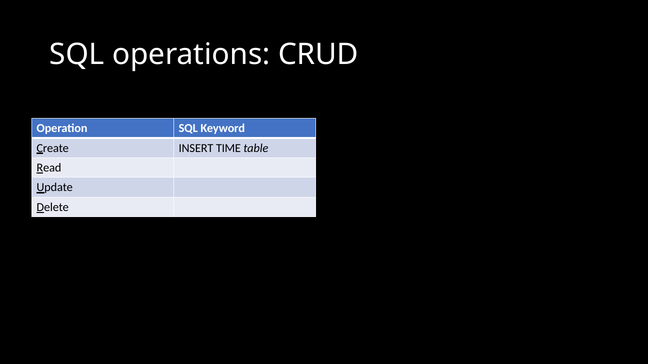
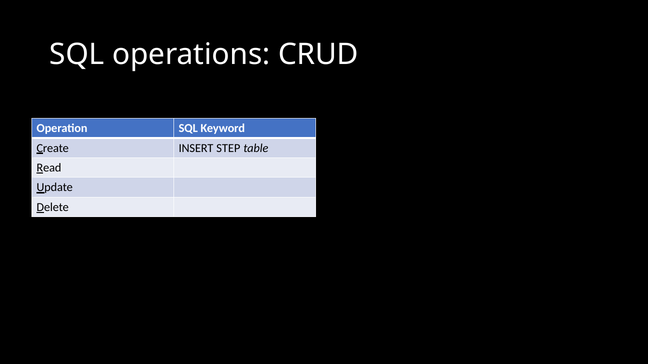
TIME: TIME -> STEP (228, 148)
